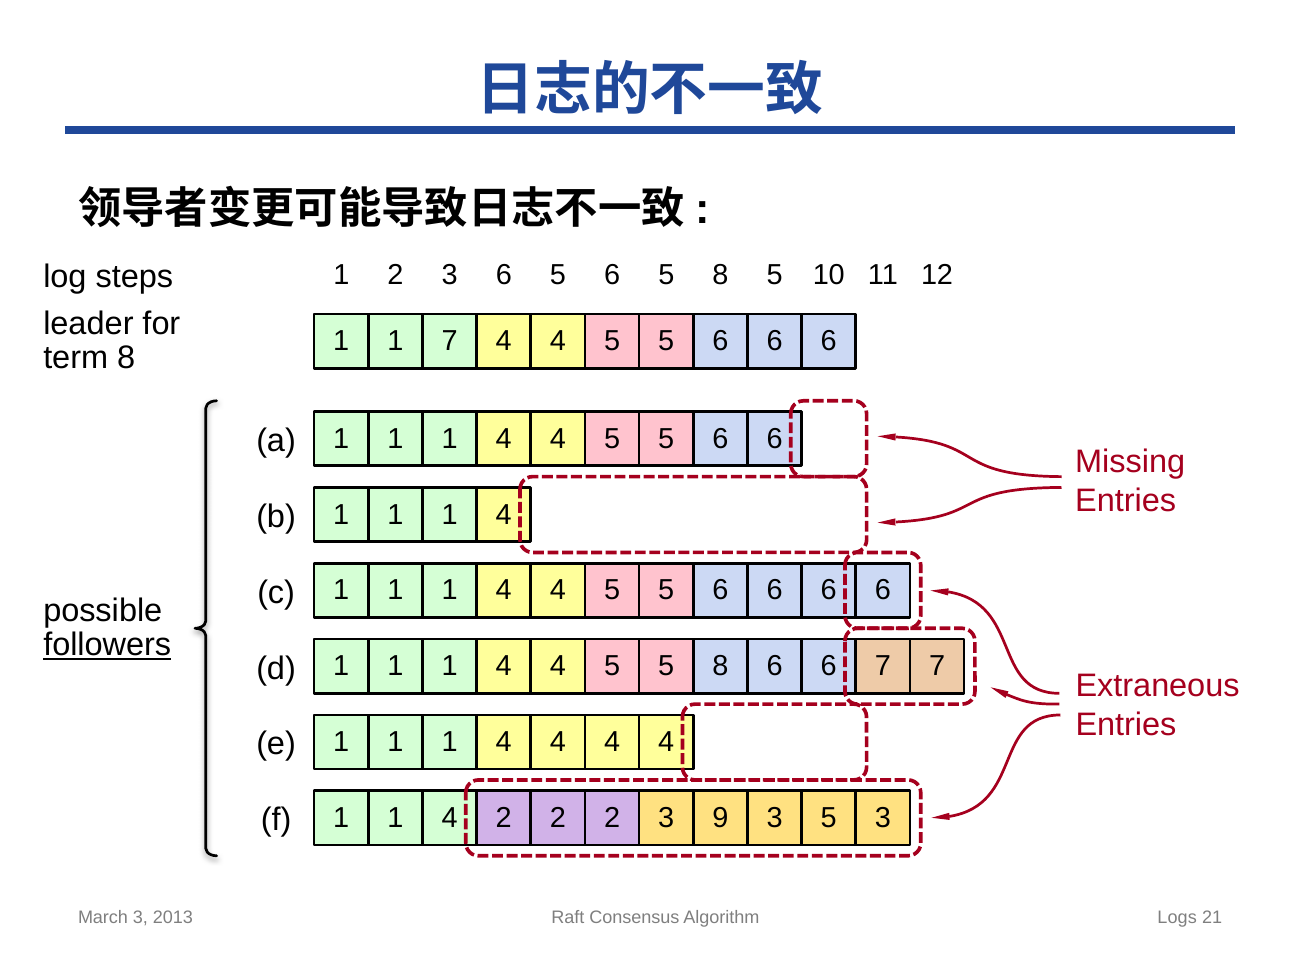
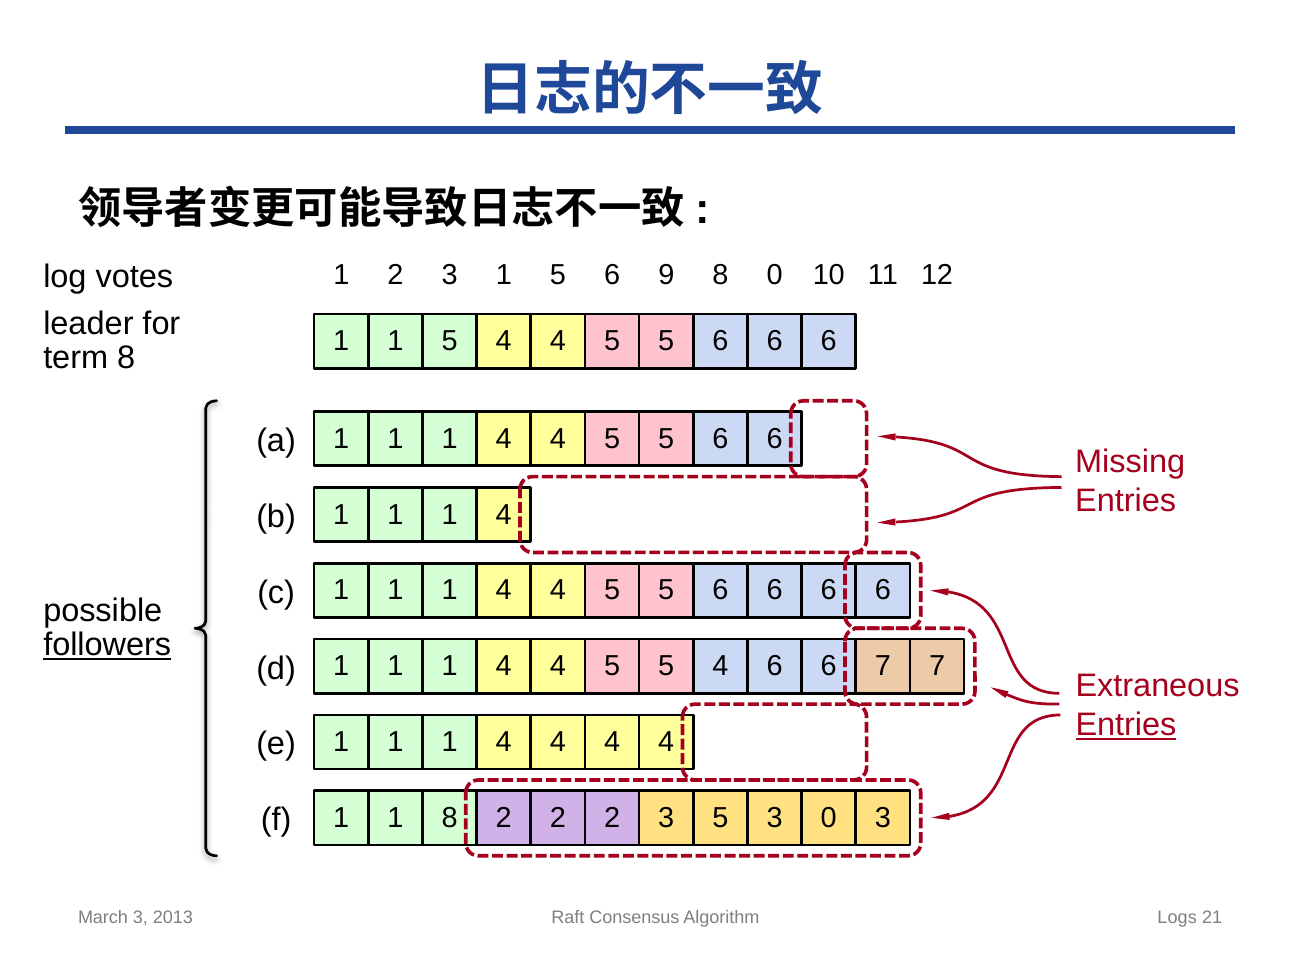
3 6: 6 -> 1 (504, 275)
5 6 5: 5 -> 9 (666, 275)
8 5: 5 -> 0 (775, 275)
steps: steps -> votes (134, 277)
7: 7 -> 5 (450, 341)
5 5 8: 8 -> 4 (720, 666)
Entries underline: none -> present (1126, 725)
4: 4 -> 8 (450, 818)
3 9: 9 -> 5 (720, 818)
3 5: 5 -> 0 (829, 818)
